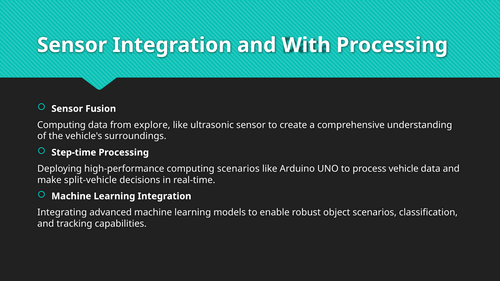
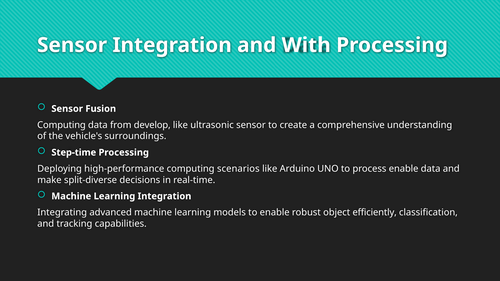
explore: explore -> develop (152, 125)
process vehicle: vehicle -> enable (404, 169)
split-vehicle: split-vehicle -> split-diverse (91, 180)
object scenarios: scenarios -> efficiently (375, 213)
